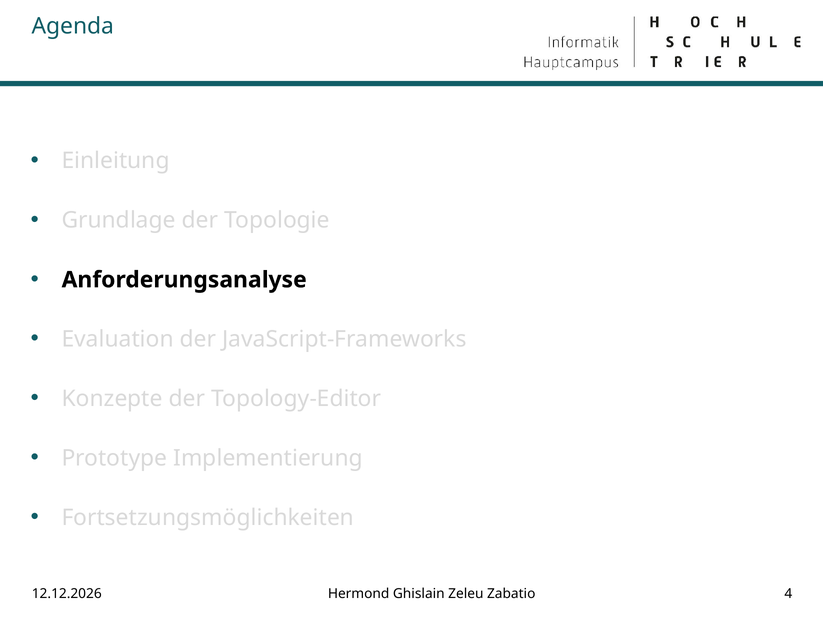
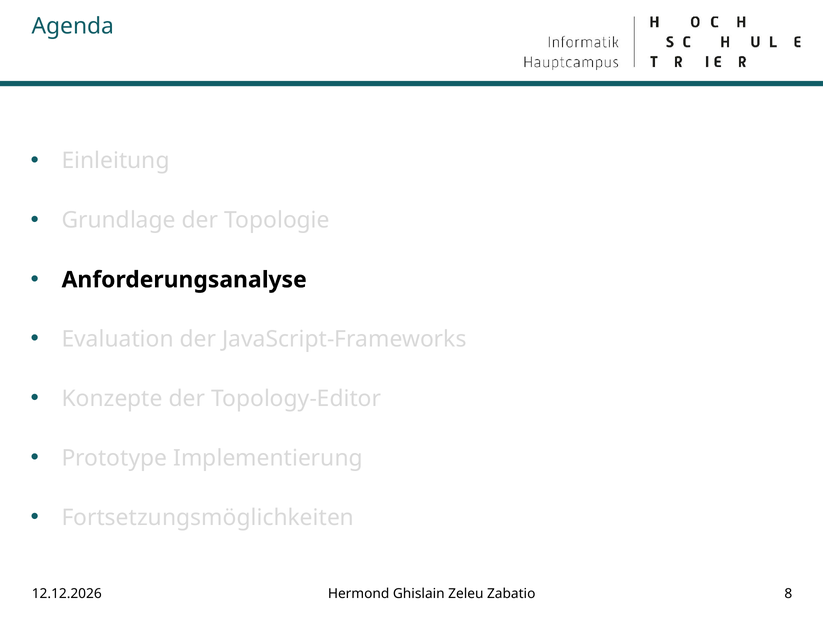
4: 4 -> 8 (788, 594)
